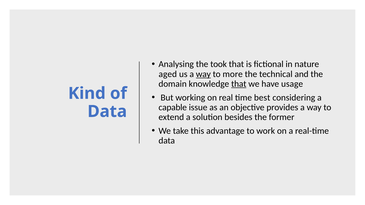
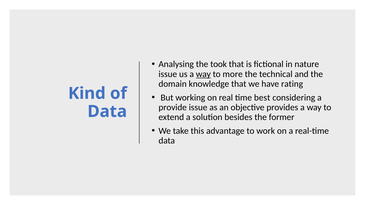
aged: aged -> issue (168, 74)
that underline: present -> none (239, 84)
usage: usage -> rating (292, 84)
capable: capable -> provide (173, 108)
